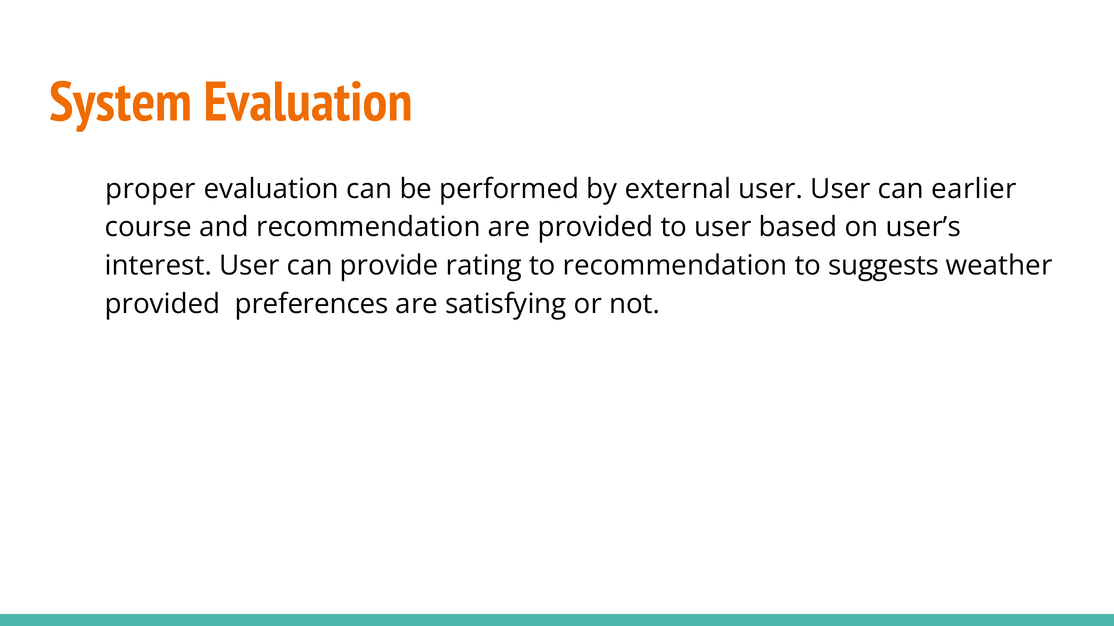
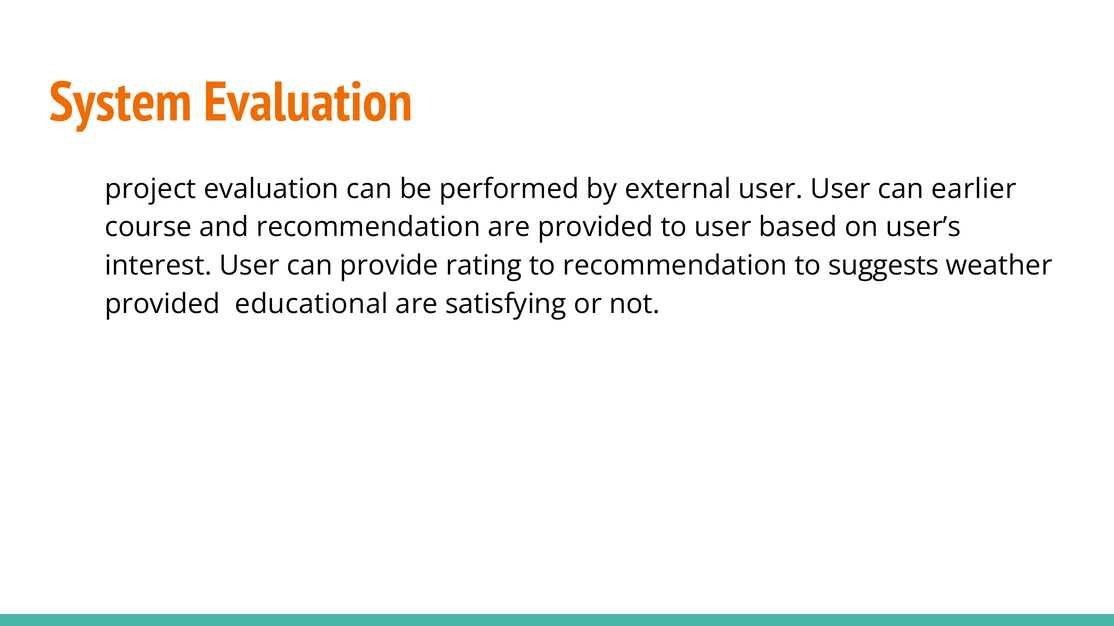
proper: proper -> project (151, 189)
preferences: preferences -> educational (311, 304)
